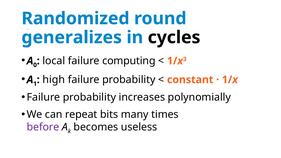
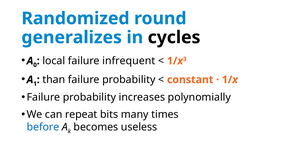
computing: computing -> infrequent (129, 61)
high: high -> than (54, 80)
before colour: purple -> blue (43, 127)
